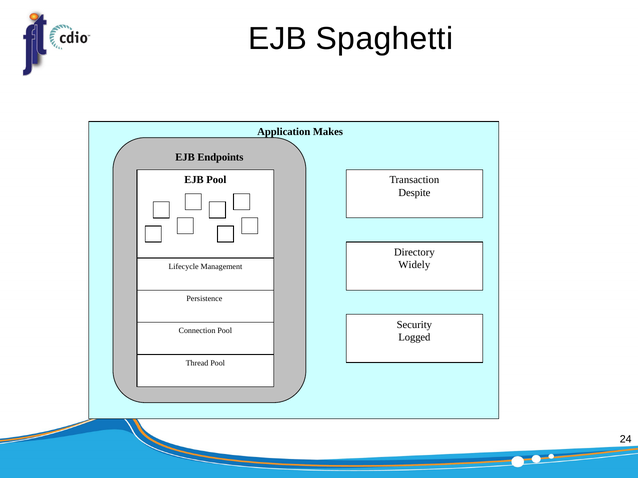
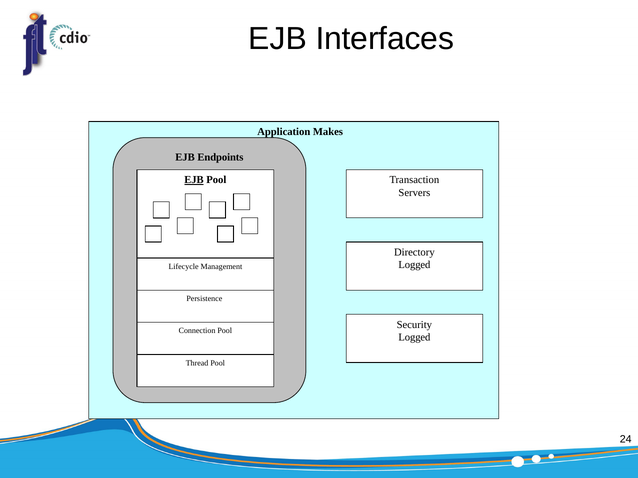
Spaghetti: Spaghetti -> Interfaces (385, 39)
EJB underline: none -> present (194, 180)
Despite: Despite -> Servers (414, 193)
Widely: Widely -> Logged (414, 265)
